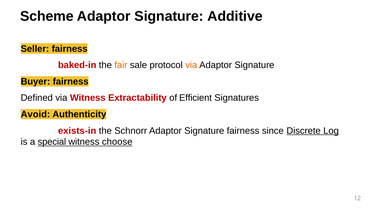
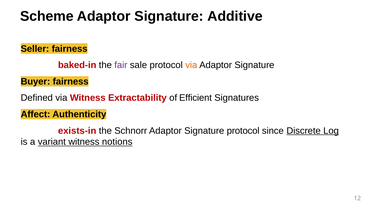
fair colour: orange -> purple (121, 65)
Avoid: Avoid -> Affect (35, 114)
Signature fairness: fairness -> protocol (243, 131)
special: special -> variant (52, 142)
choose: choose -> notions (117, 142)
